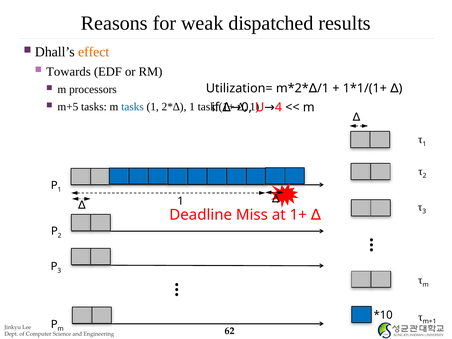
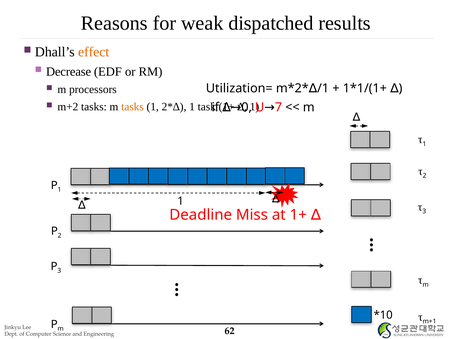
Towards: Towards -> Decrease (69, 72)
4: 4 -> 7 (278, 107)
m+5: m+5 -> m+2 (68, 107)
tasks colour: blue -> orange (132, 107)
